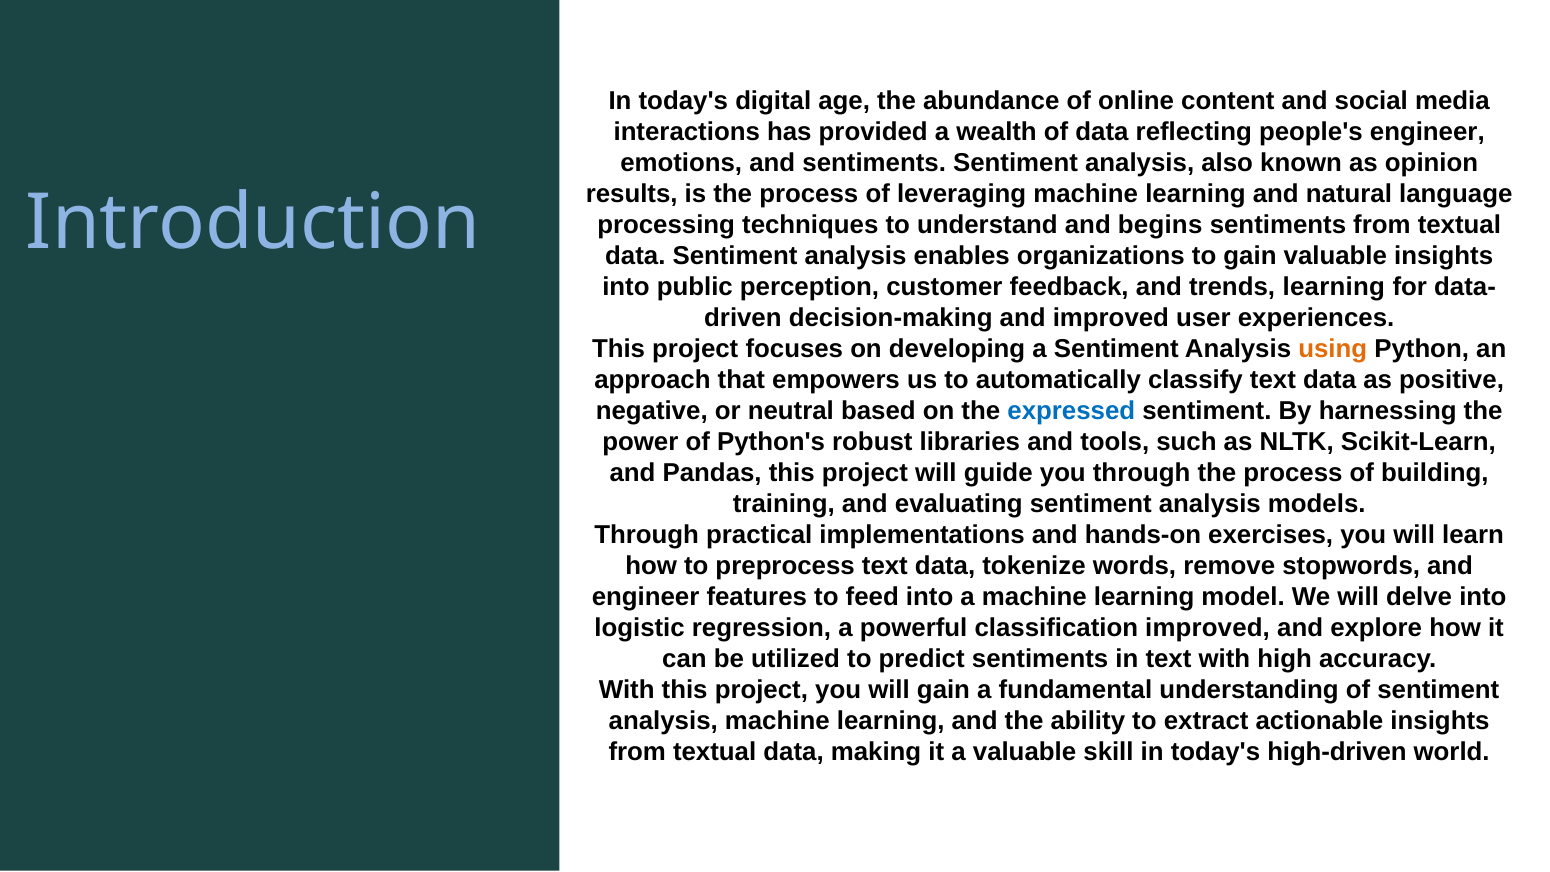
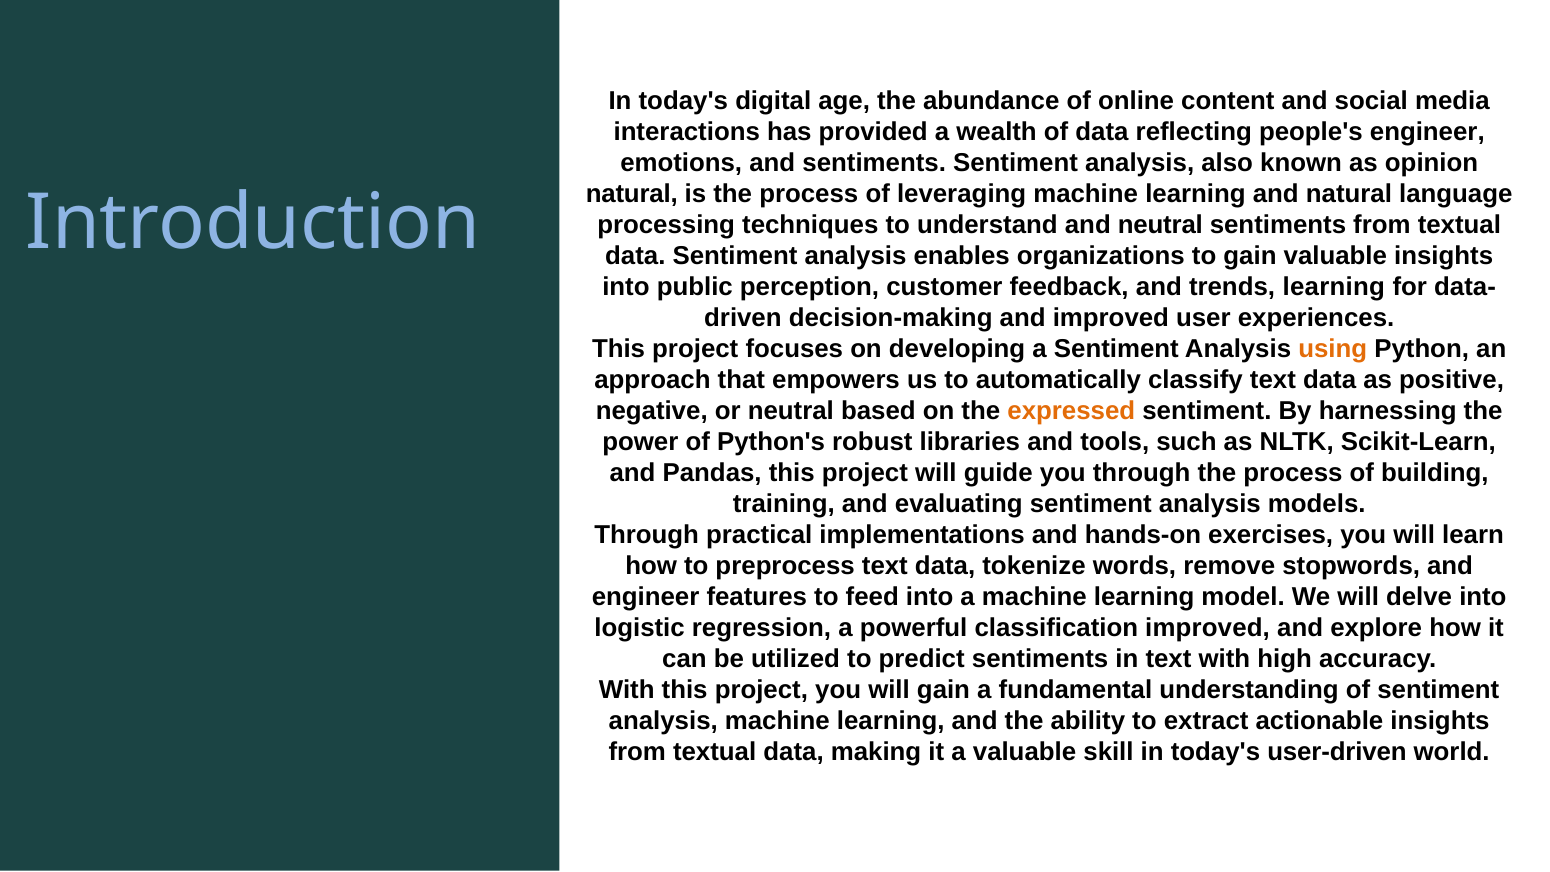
results: results -> natural (632, 194)
and begins: begins -> neutral (1160, 225)
expressed colour: blue -> orange (1071, 411)
high-driven: high-driven -> user-driven (1337, 752)
